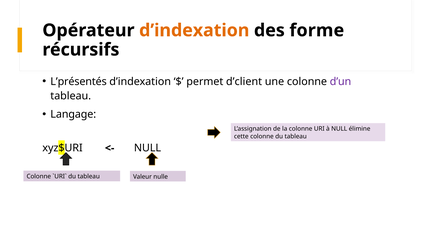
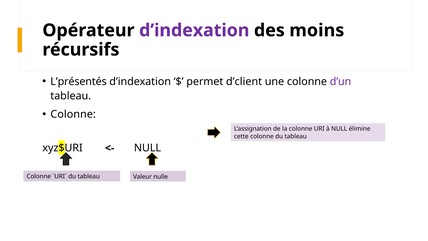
d’indexation colour: orange -> purple (194, 30)
forme: forme -> moins (317, 30)
Langage: Langage -> Colonne (73, 114)
